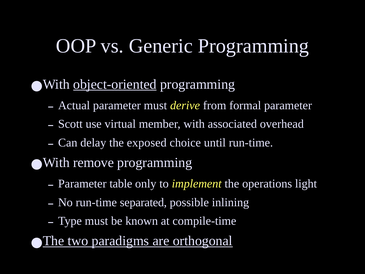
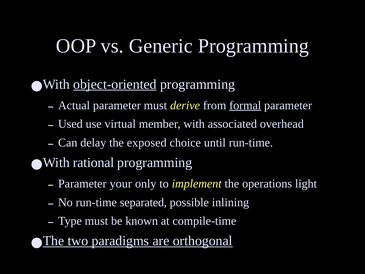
formal underline: none -> present (245, 105)
Scott: Scott -> Used (70, 124)
remove: remove -> rational (94, 162)
table: table -> your (121, 183)
